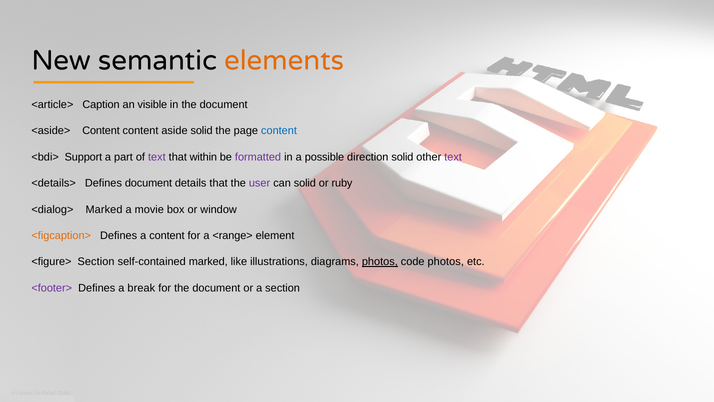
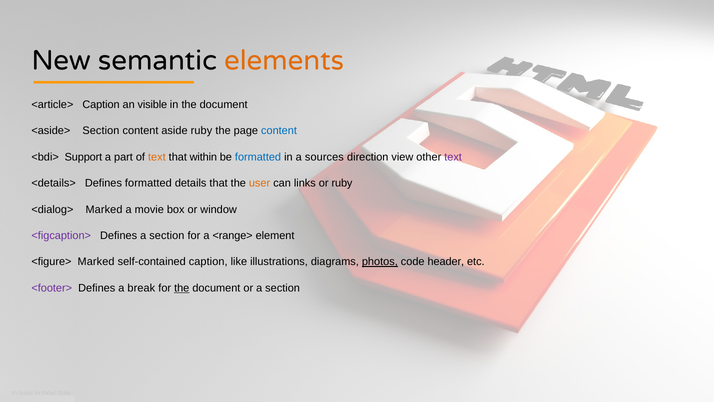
<aside> Content: Content -> Section (101, 131)
aside solid: solid -> ruby (201, 131)
text colour: purple -> orange (157, 157)
formatted colour: purple -> blue (258, 157)
possible: possible -> sources (324, 157)
direction solid: solid -> view (402, 157)
Defines document: document -> formatted (148, 183)
user colour: purple -> orange (260, 183)
can solid: solid -> links (305, 183)
<figcaption> colour: orange -> purple (61, 235)
Defines a content: content -> section (167, 235)
<figure> Section: Section -> Marked (96, 262)
self-contained marked: marked -> caption (208, 262)
code photos: photos -> header (446, 262)
the underline: none -> present (182, 288)
